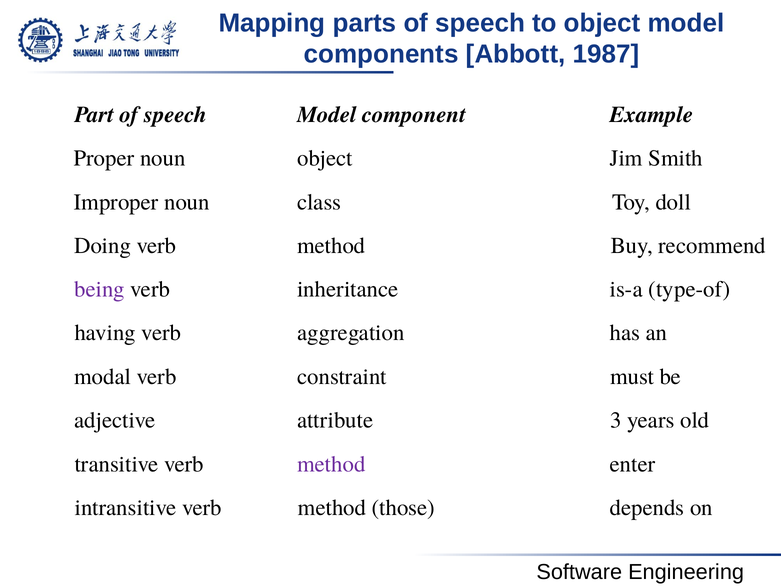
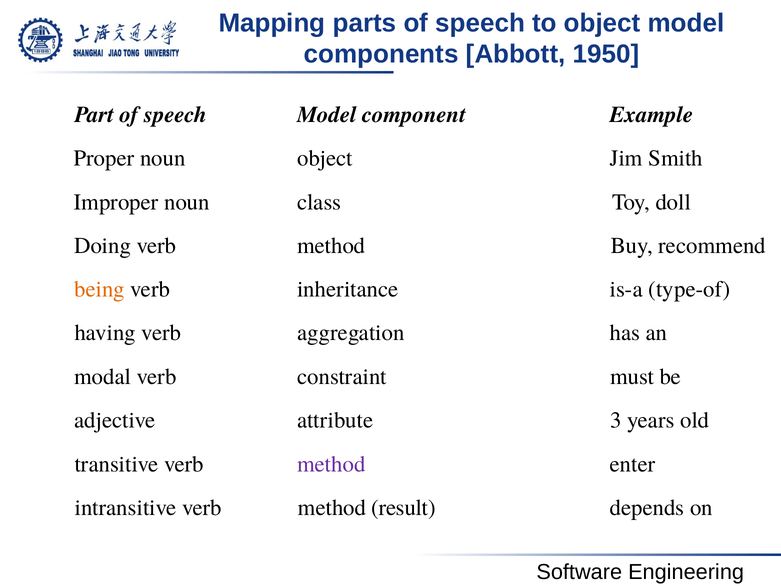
1987: 1987 -> 1950 (606, 54)
being colour: purple -> orange (100, 289)
those: those -> result (403, 507)
